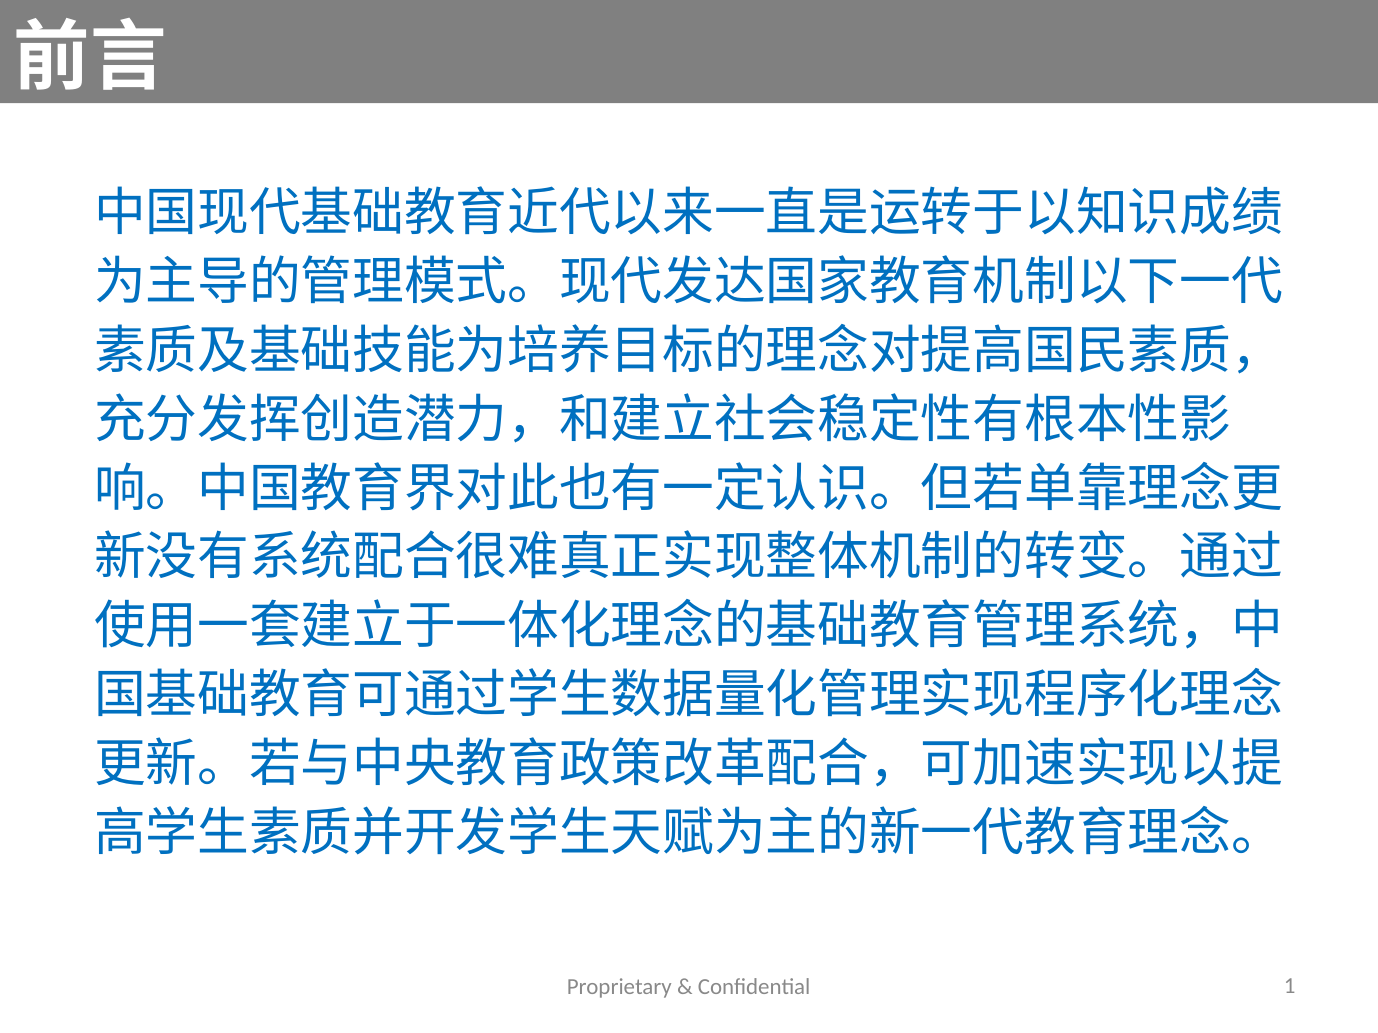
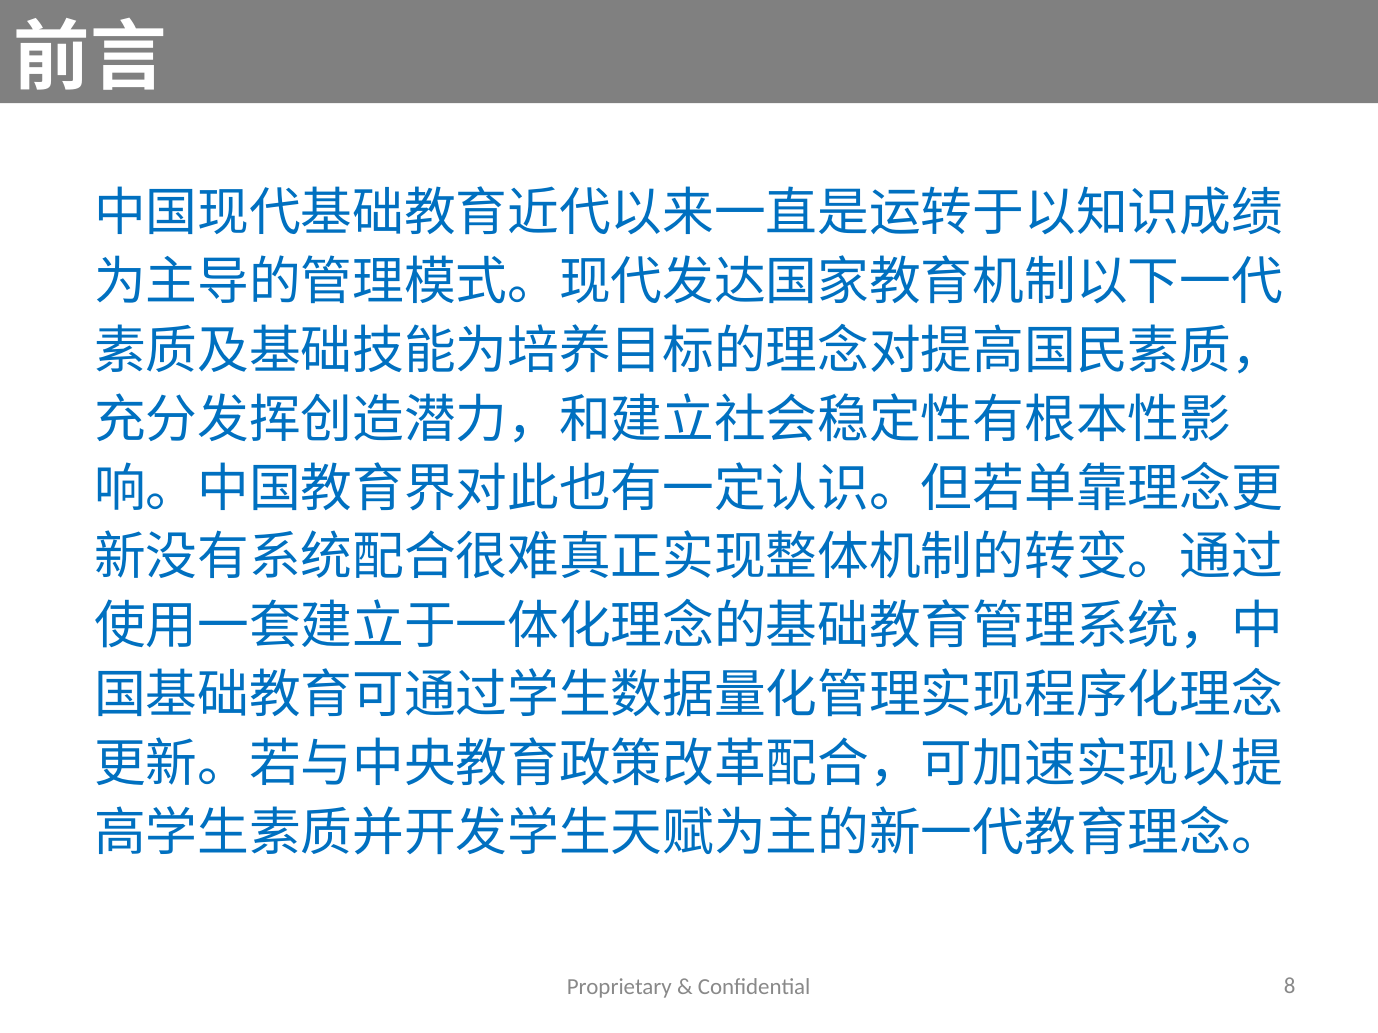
1: 1 -> 8 (1290, 987)
